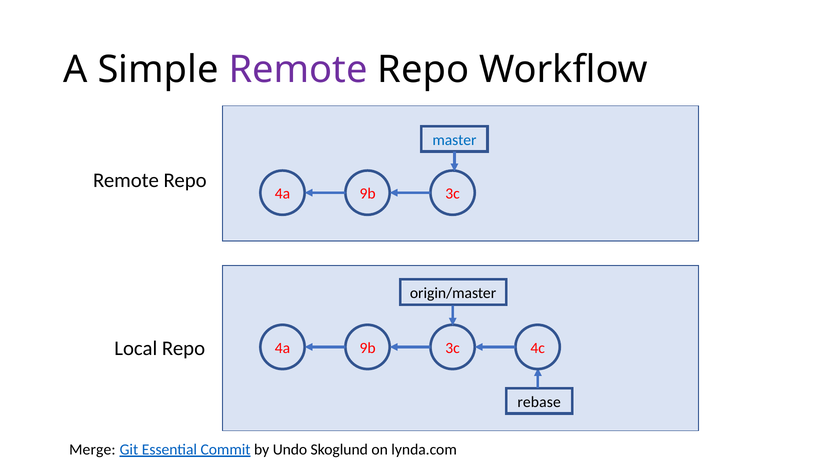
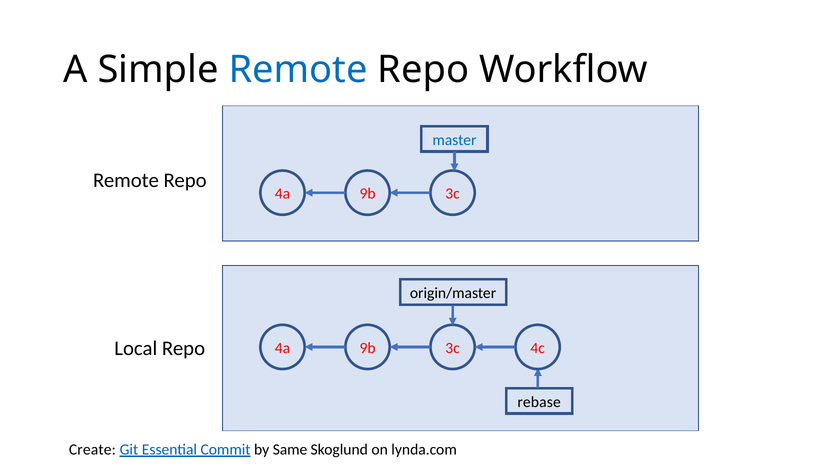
Remote colour: purple -> blue (298, 70)
Merge: Merge -> Create (92, 450)
Undo: Undo -> Same (290, 450)
